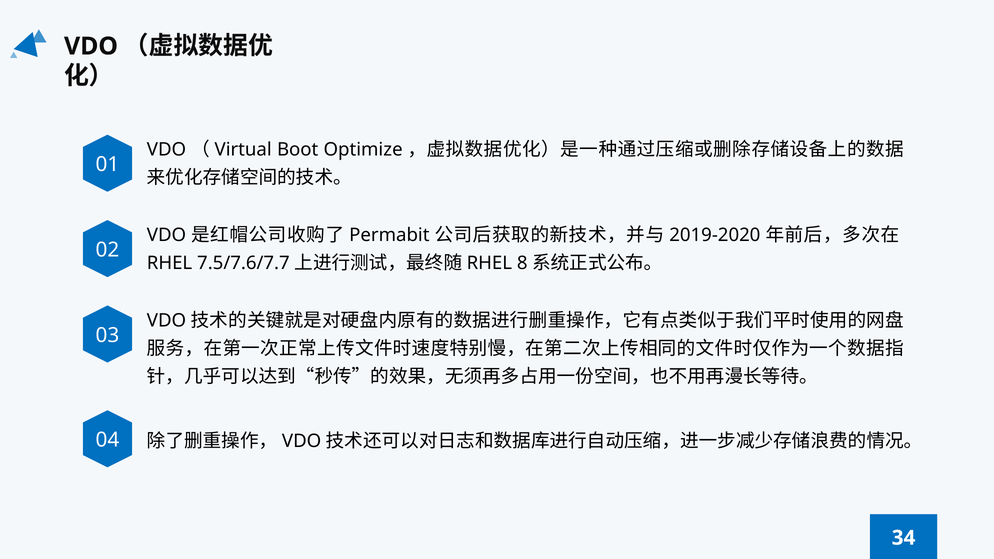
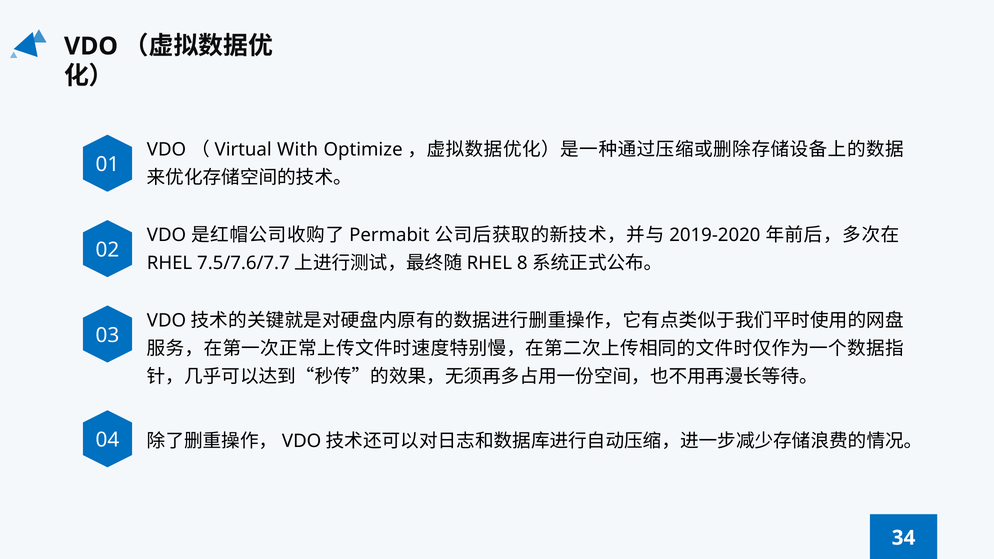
Boot: Boot -> With (298, 150)
